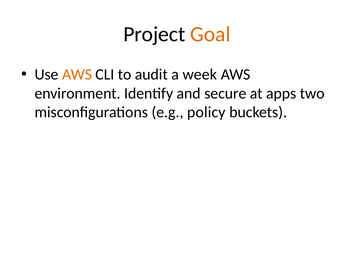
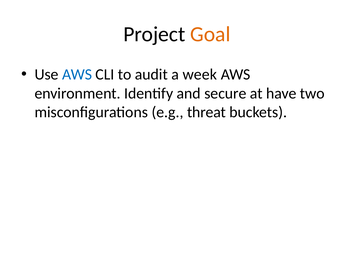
AWS colour: orange -> blue (77, 74)
apps: apps -> have (281, 93)
policy: policy -> threat (207, 112)
